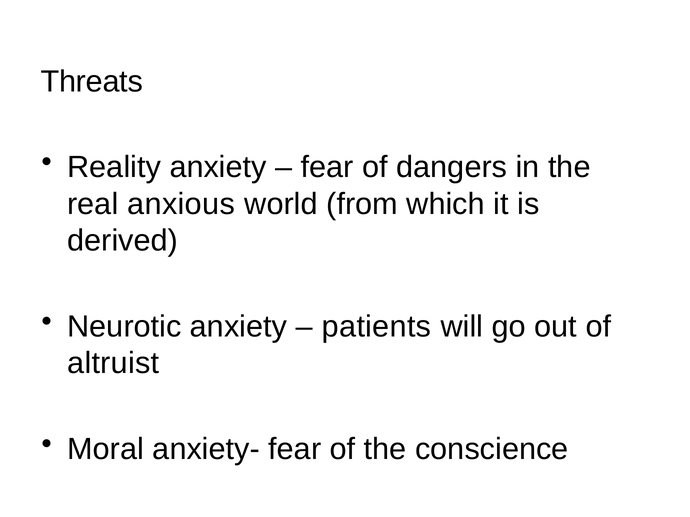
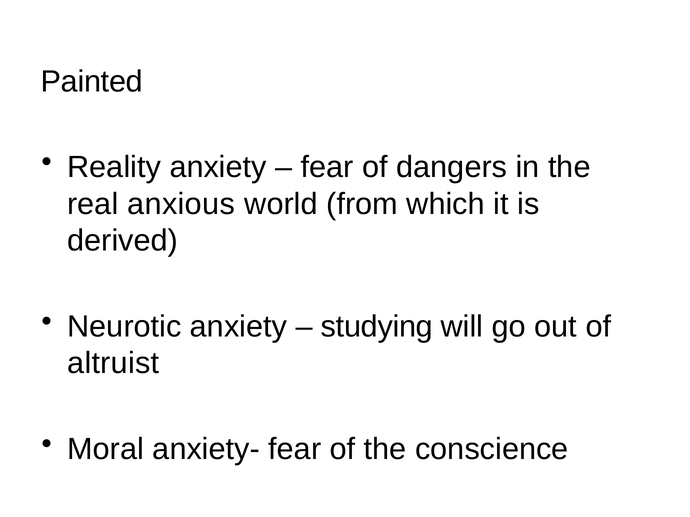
Threats: Threats -> Painted (92, 82)
patients: patients -> studying (377, 327)
